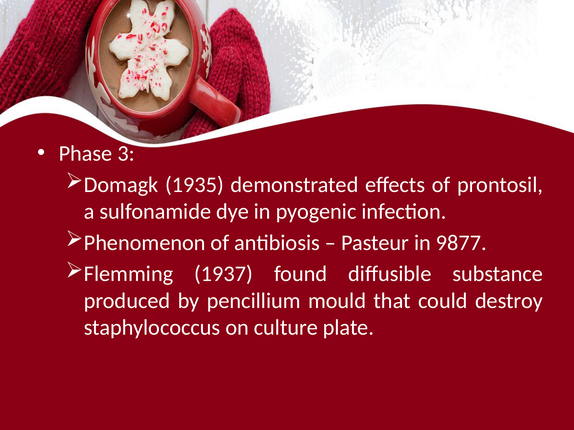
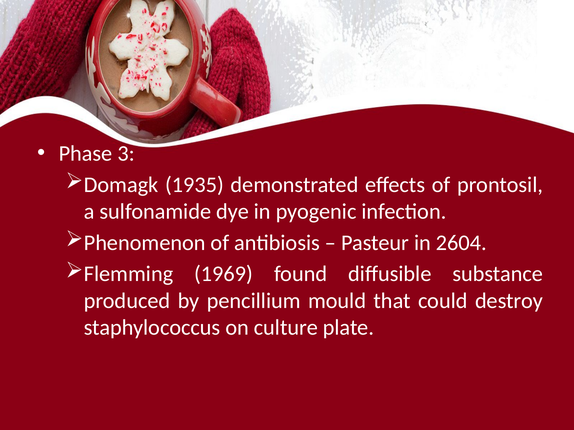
9877: 9877 -> 2604 (461, 243)
1937: 1937 -> 1969 (224, 274)
